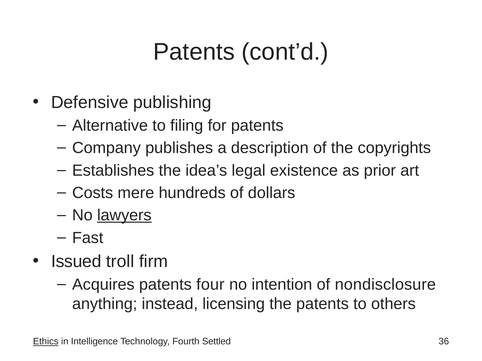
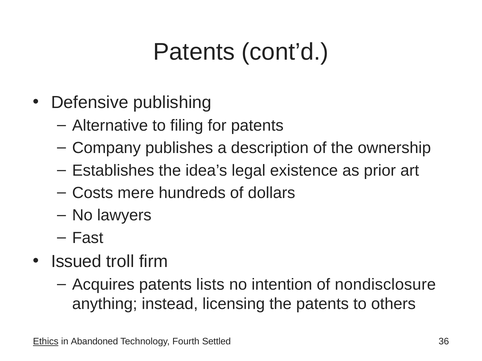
copyrights: copyrights -> ownership (394, 148)
lawyers underline: present -> none (124, 216)
four: four -> lists (210, 285)
Intelligence: Intelligence -> Abandoned (94, 342)
